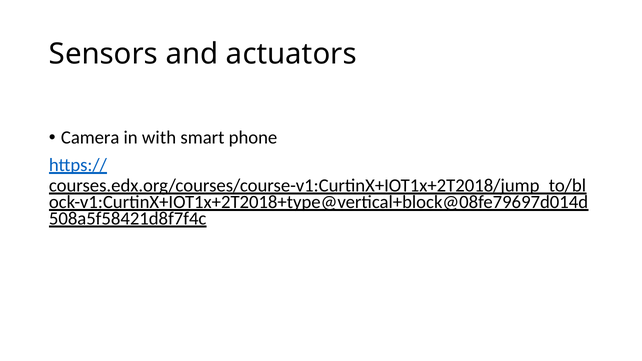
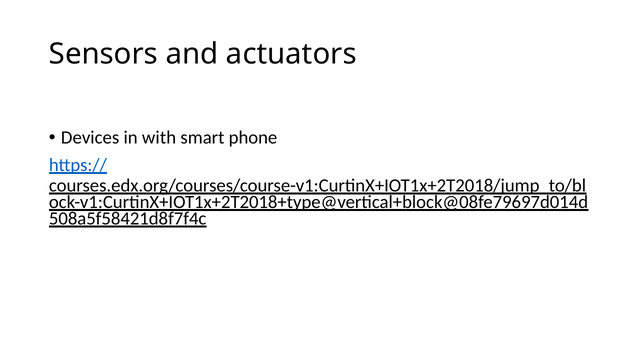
Camera: Camera -> Devices (90, 138)
